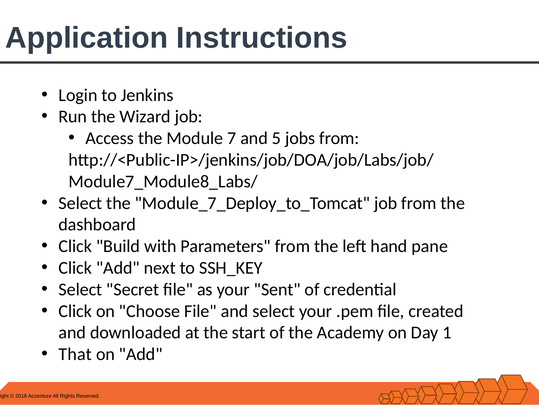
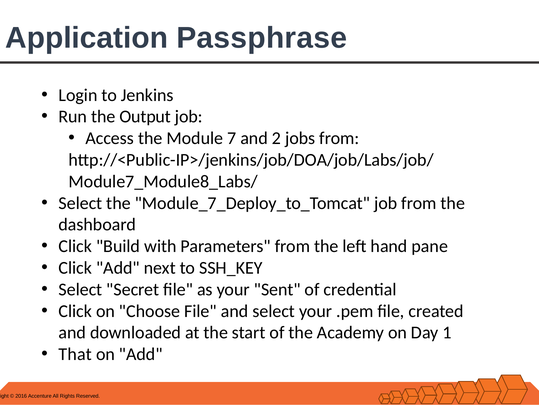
Instructions: Instructions -> Passphrase (262, 38)
Wizard: Wizard -> Output (145, 116)
5: 5 -> 2 (276, 138)
